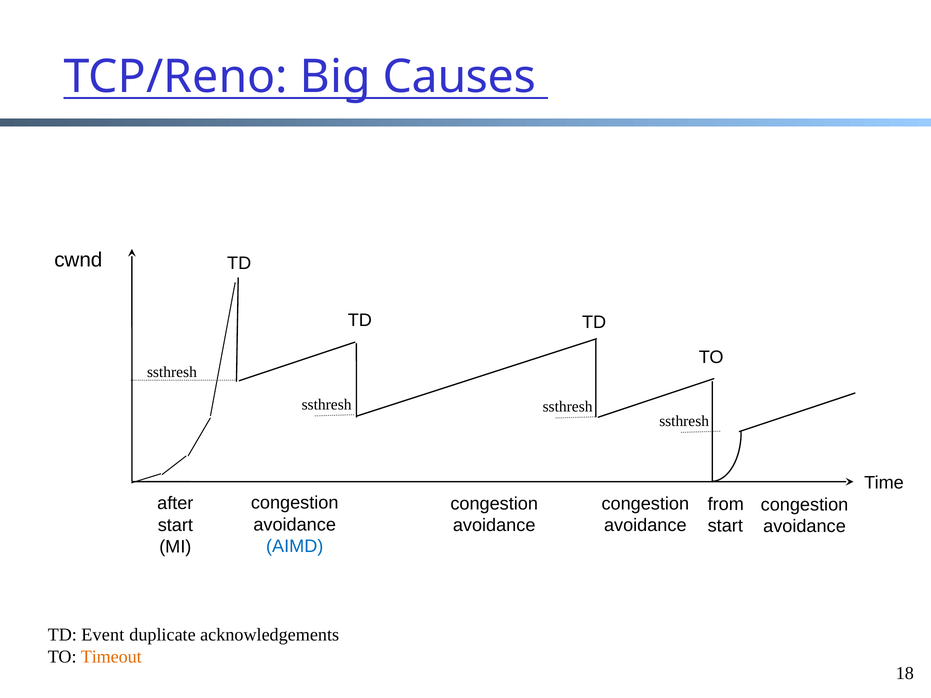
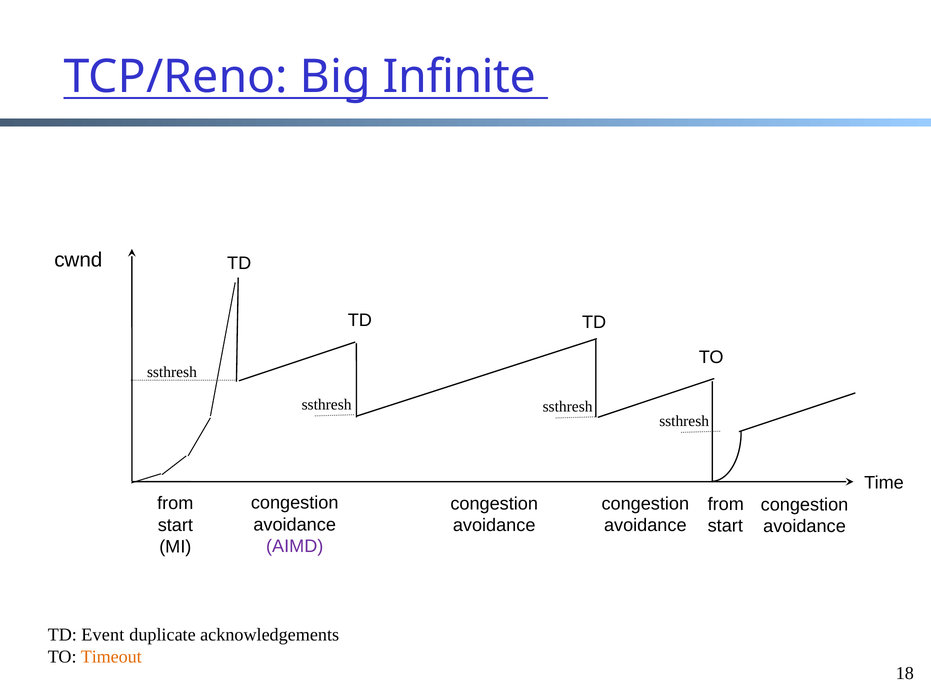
Causes: Causes -> Infinite (460, 77)
after: after -> from (175, 504)
AIMD colour: blue -> purple (295, 547)
